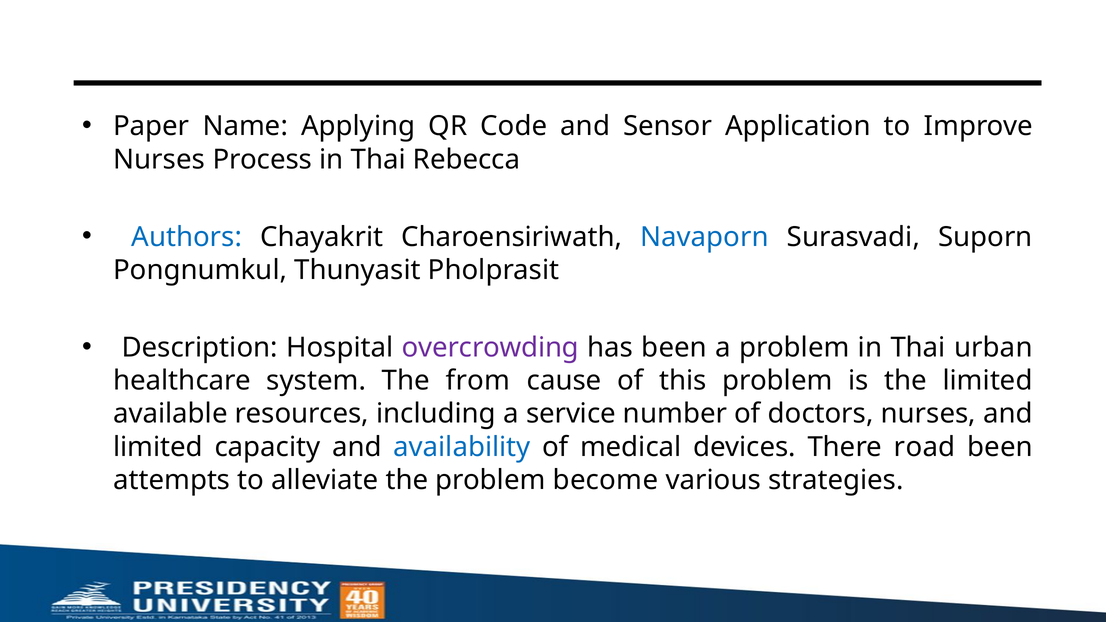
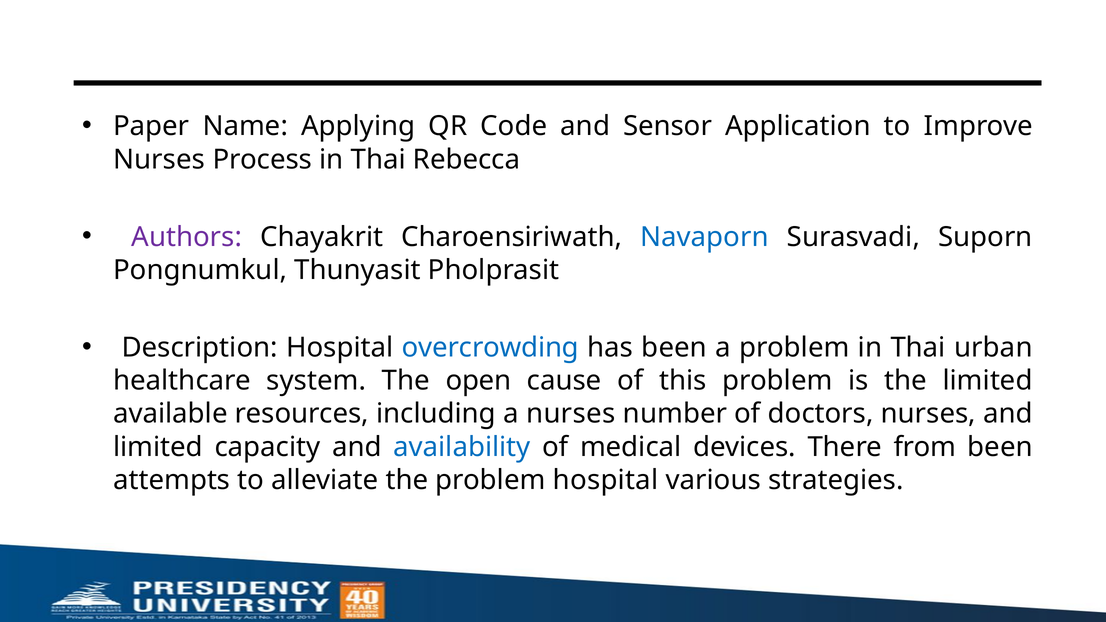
Authors colour: blue -> purple (187, 237)
overcrowding colour: purple -> blue (490, 348)
from: from -> open (478, 381)
a service: service -> nurses (571, 414)
road: road -> from (925, 447)
problem become: become -> hospital (605, 480)
